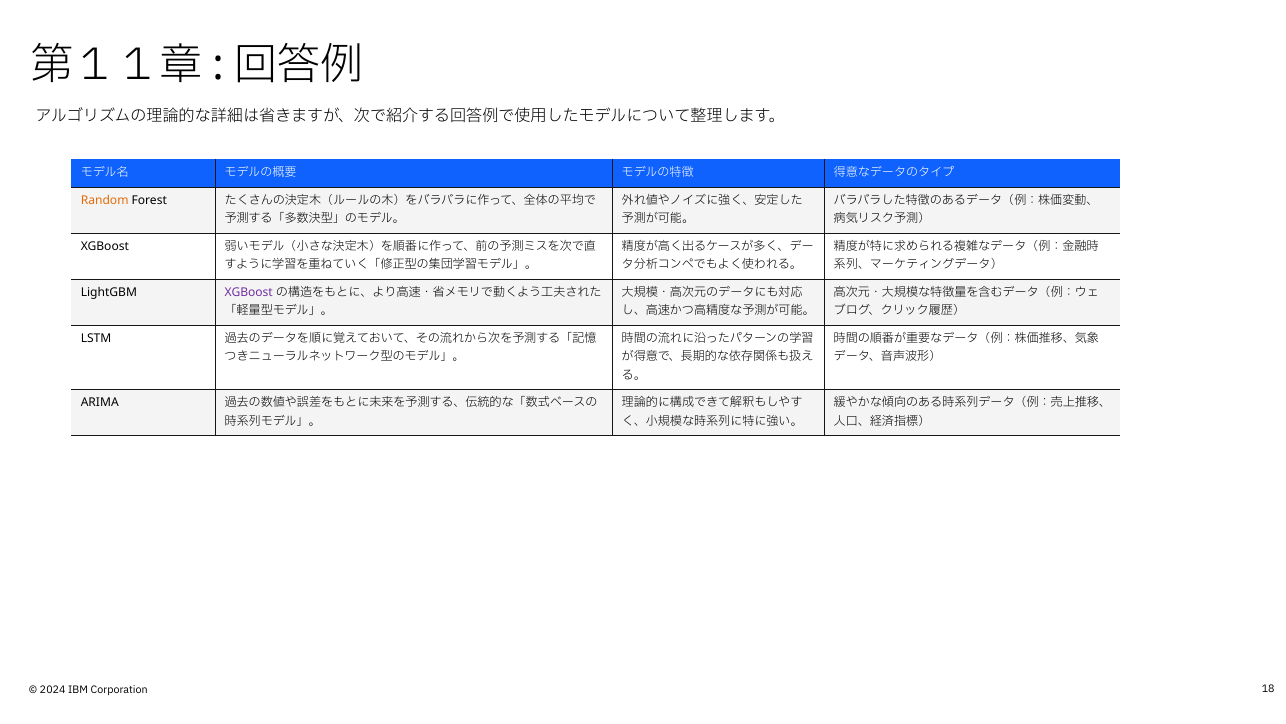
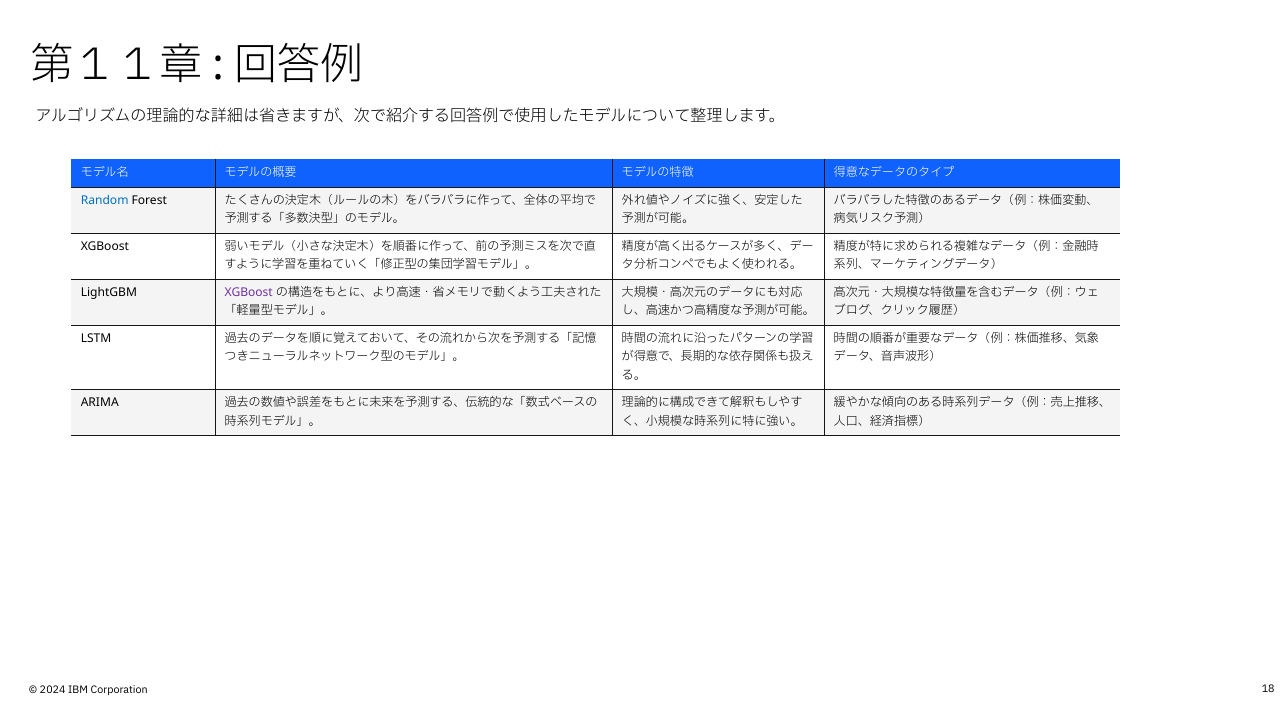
Random colour: orange -> blue (105, 200)
